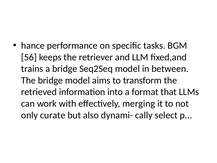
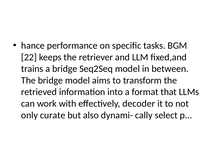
56: 56 -> 22 (29, 57)
merging: merging -> decoder (139, 103)
